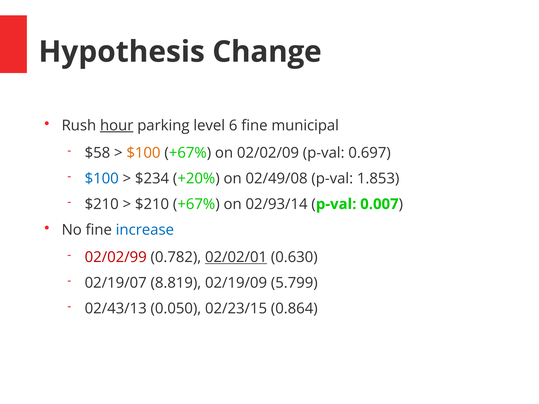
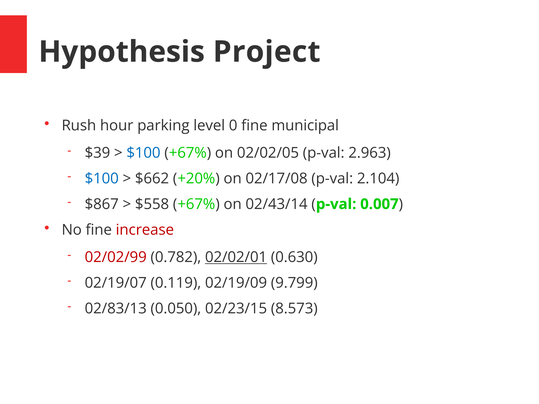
Change: Change -> Project (267, 52)
hour underline: present -> none (117, 125)
6: 6 -> 0 (233, 125)
$58: $58 -> $39 (97, 153)
$100 colour: orange -> blue (143, 153)
02/02/09: 02/02/09 -> 02/02/05 (268, 153)
0.697: 0.697 -> 2.963 (370, 153)
$234: $234 -> $662 (152, 179)
02/49/08: 02/49/08 -> 02/17/08 (277, 179)
1.853: 1.853 -> 2.104 (378, 179)
$210: $210 -> $867 (102, 204)
$210: $210 -> $558 (152, 204)
02/93/14: 02/93/14 -> 02/43/14 (277, 204)
increase colour: blue -> red (145, 230)
8.819: 8.819 -> 0.119 (176, 283)
5.799: 5.799 -> 9.799 (294, 283)
02/43/13: 02/43/13 -> 02/83/13 (116, 309)
0.864: 0.864 -> 8.573 (294, 309)
